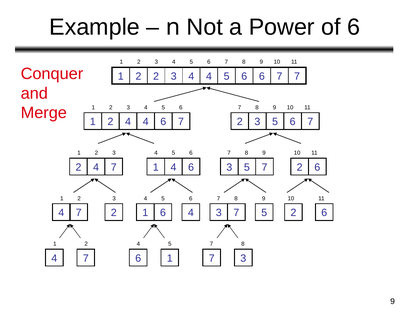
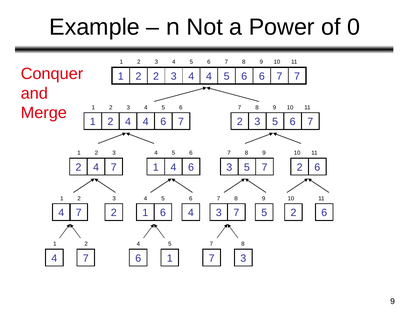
of 6: 6 -> 0 (354, 27)
